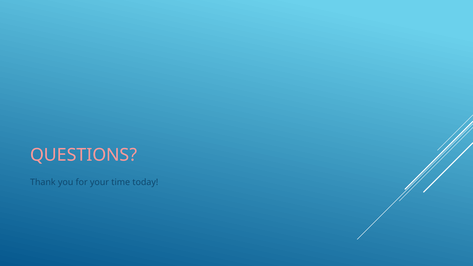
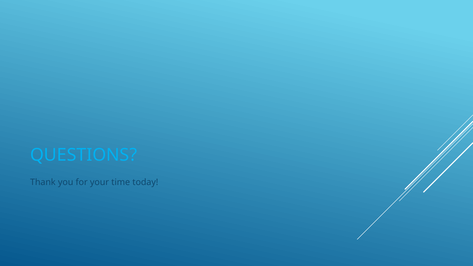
QUESTIONS colour: pink -> light blue (84, 155)
